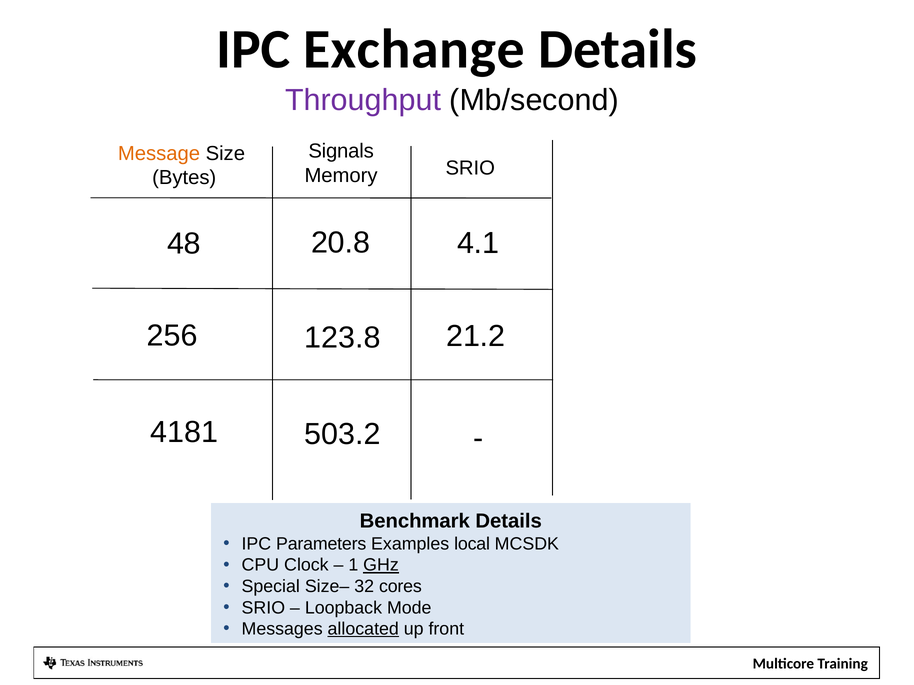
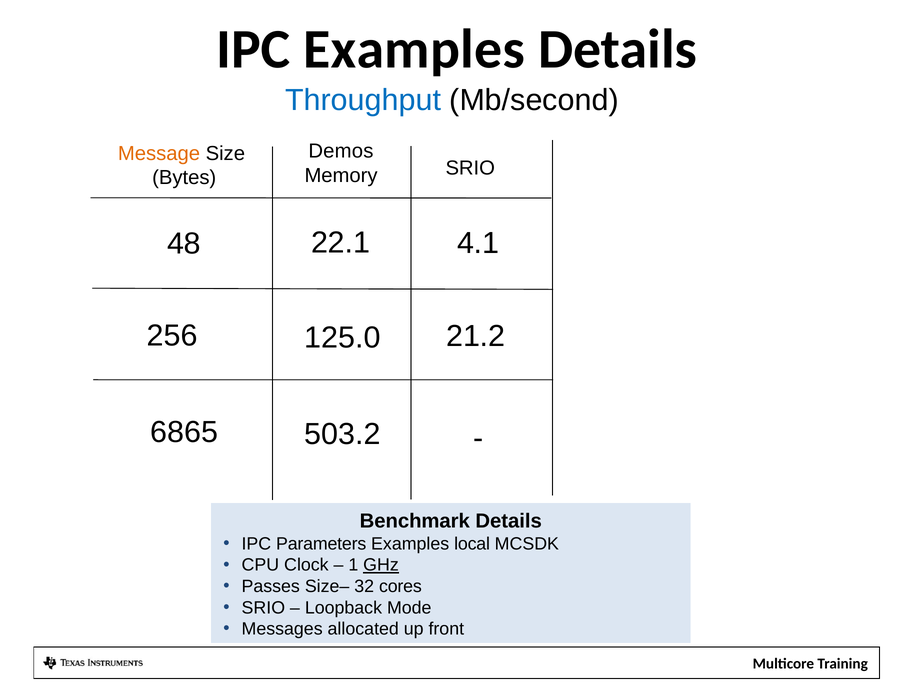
IPC Exchange: Exchange -> Examples (414, 50)
Throughput colour: purple -> blue (363, 100)
Signals: Signals -> Demos (341, 151)
20.8: 20.8 -> 22.1 (341, 243)
123.8: 123.8 -> 125.0 (342, 338)
4181: 4181 -> 6865 (184, 433)
Special: Special -> Passes (271, 587)
allocated underline: present -> none (363, 630)
